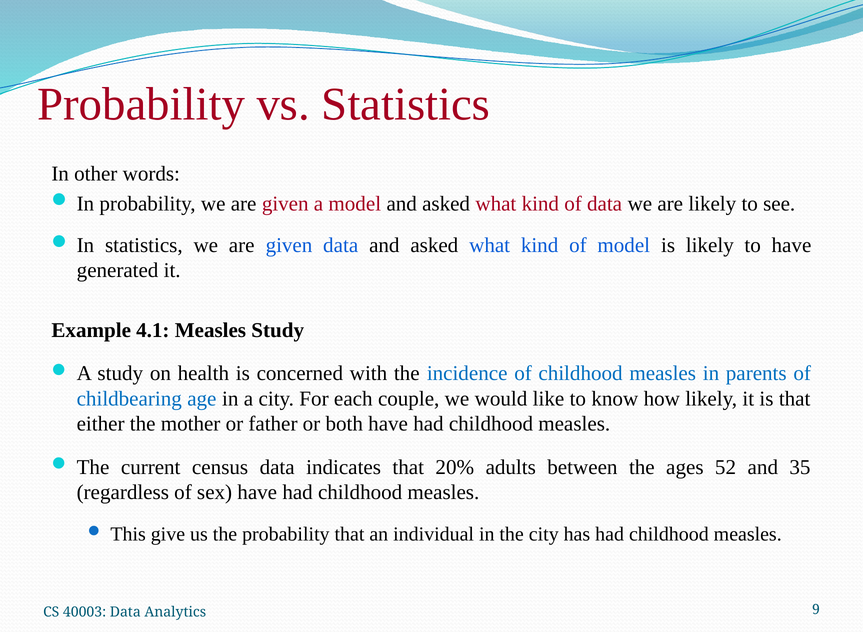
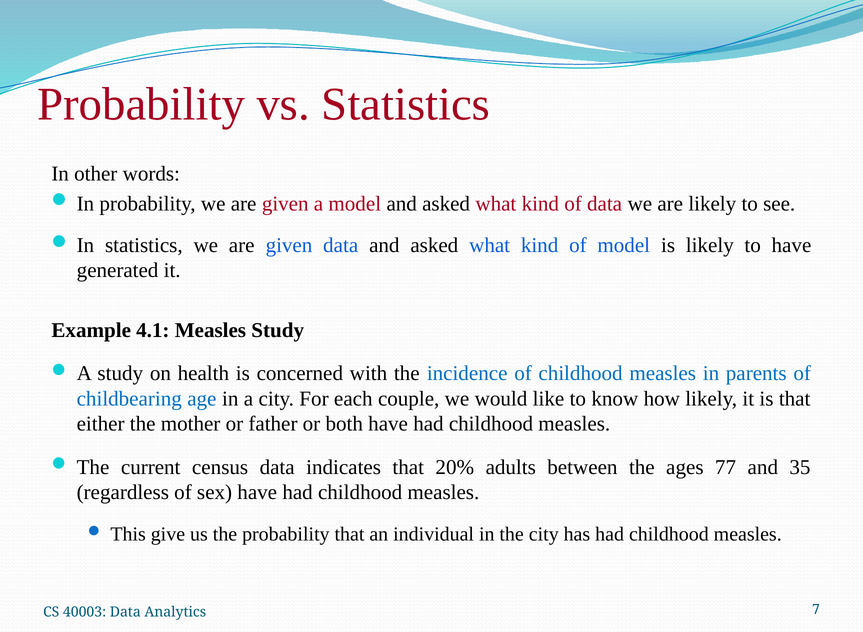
52: 52 -> 77 (726, 467)
9: 9 -> 7 (816, 610)
